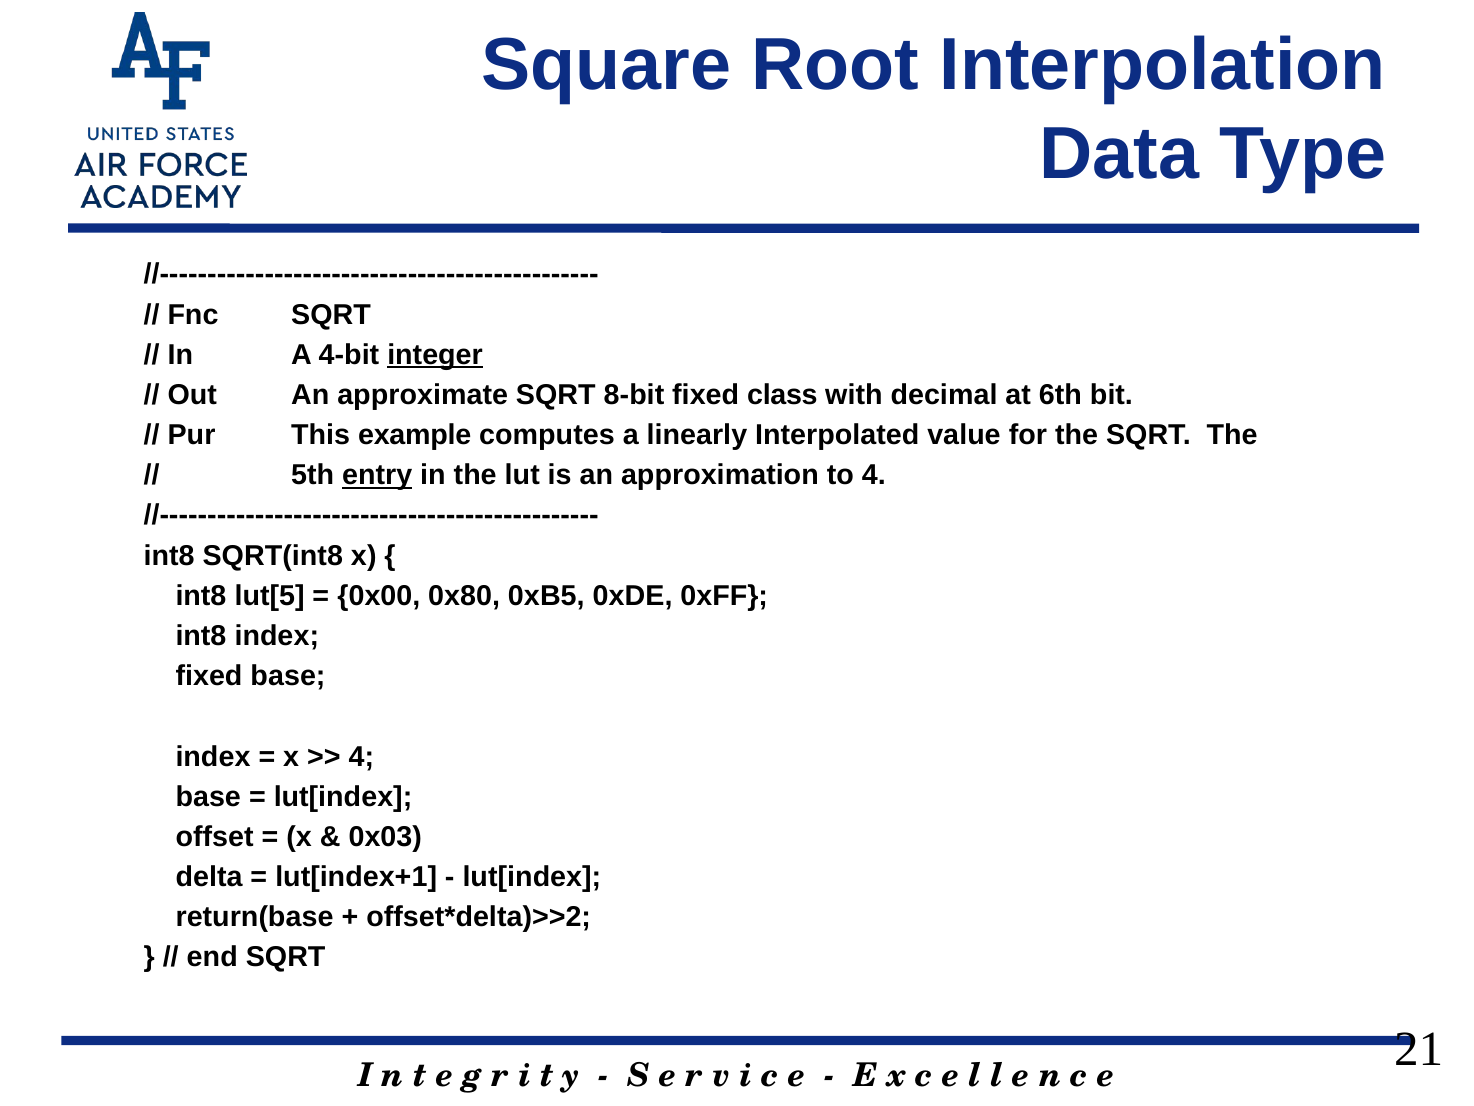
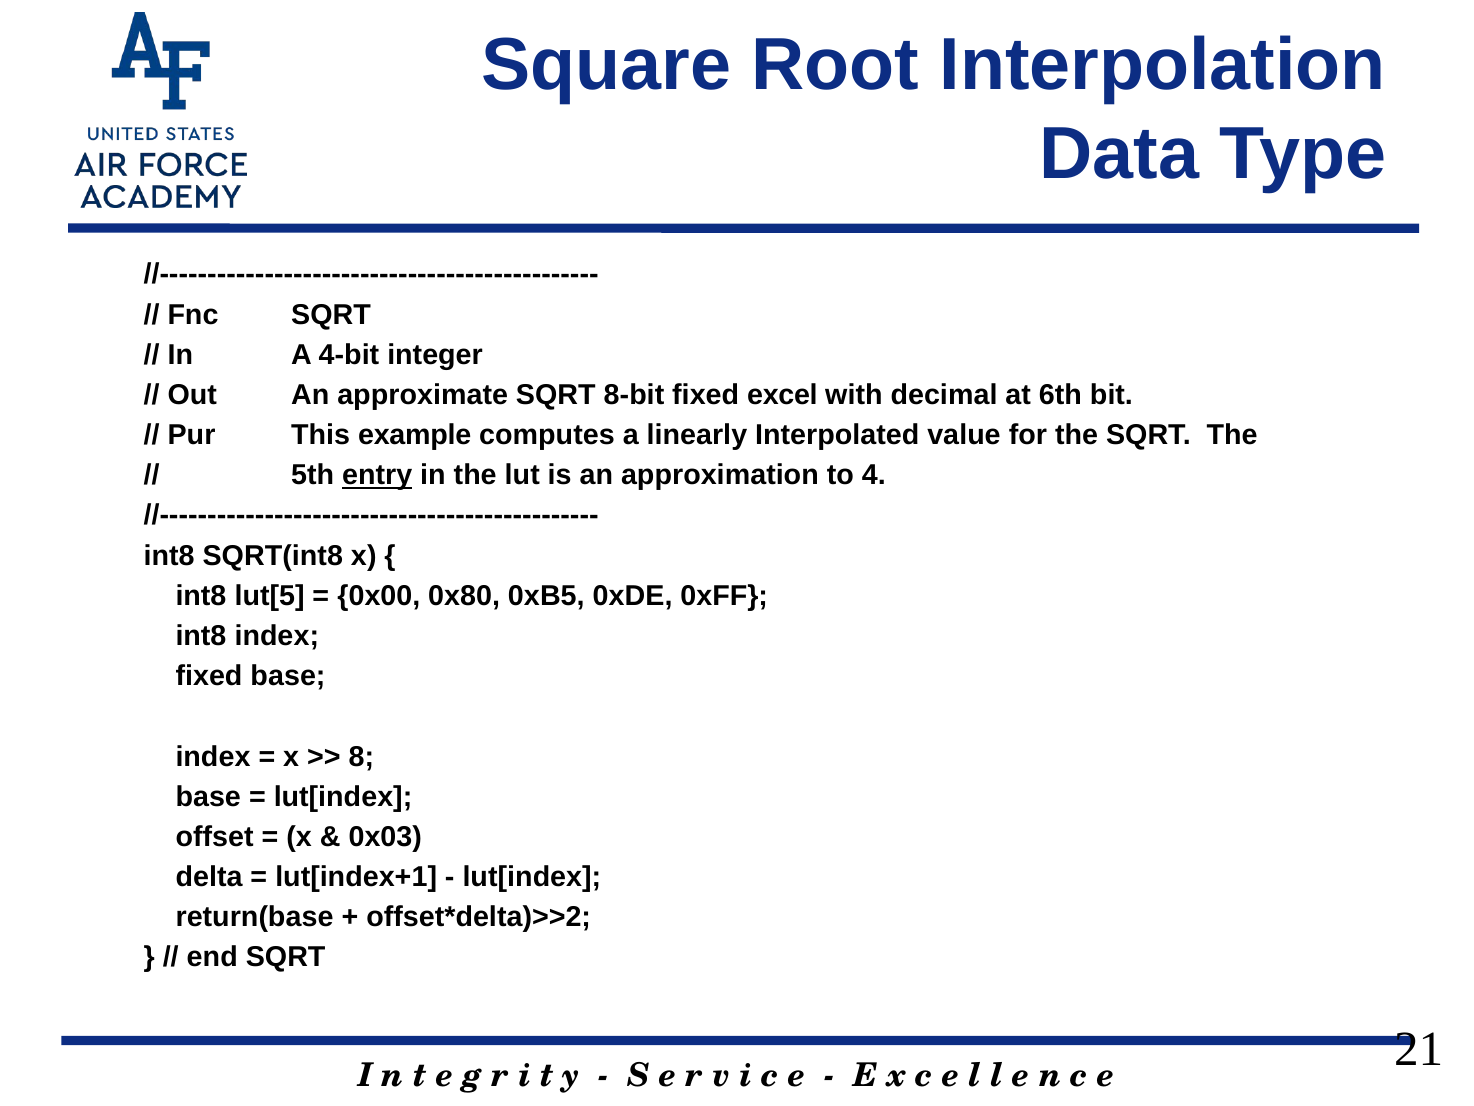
integer underline: present -> none (435, 355)
class: class -> excel (782, 395)
4: 4 -> 8 (361, 756)
